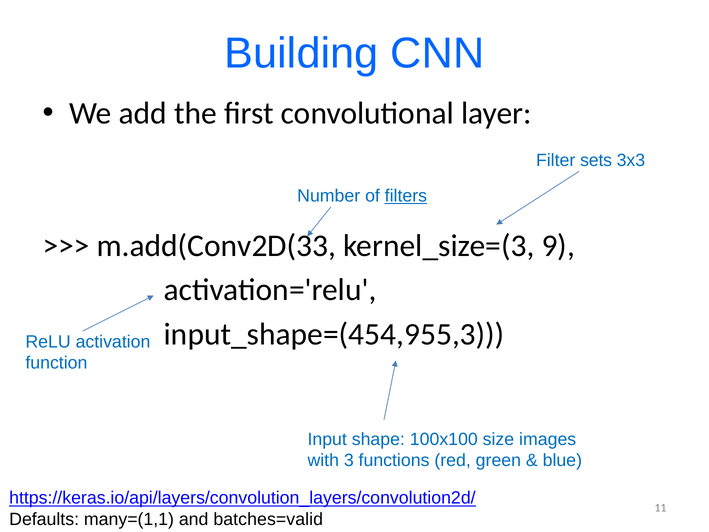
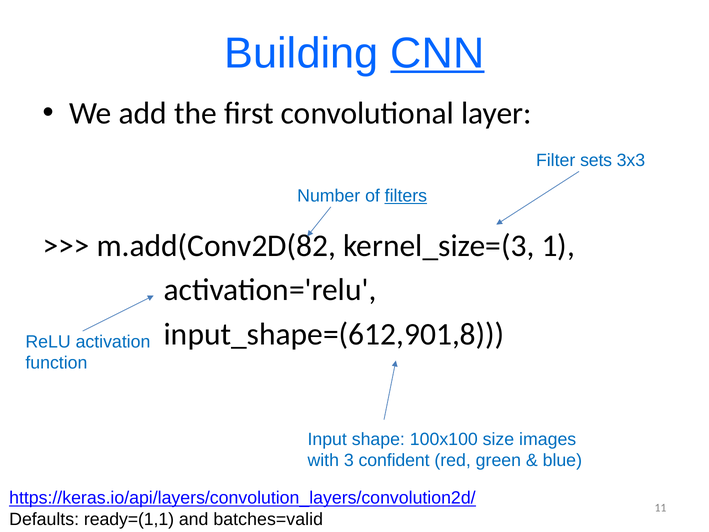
CNN underline: none -> present (437, 53)
m.add(Conv2D(33: m.add(Conv2D(33 -> m.add(Conv2D(82 (216, 246)
9: 9 -> 1 (558, 246)
input_shape=(454,955,3: input_shape=(454,955,3 -> input_shape=(612,901,8 (334, 334)
functions: functions -> confident (394, 460)
many=(1,1: many=(1,1 -> ready=(1,1 (129, 519)
